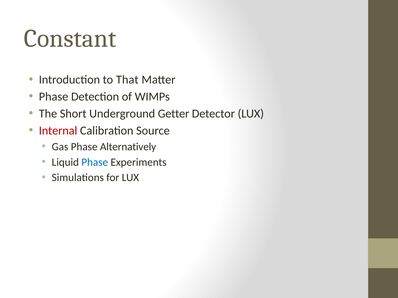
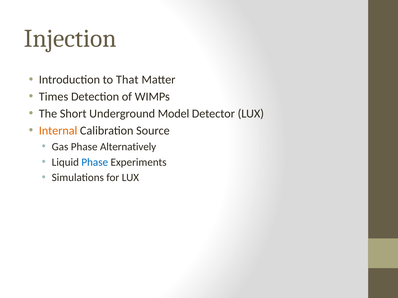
Constant: Constant -> Injection (70, 39)
Phase: Phase -> Times (54, 97)
Getter: Getter -> Model (174, 114)
Internal colour: red -> orange (58, 131)
